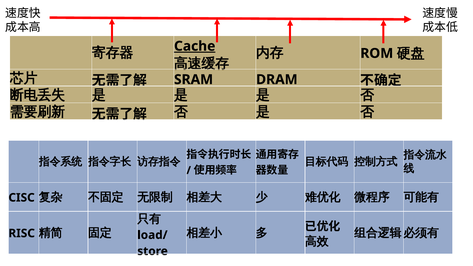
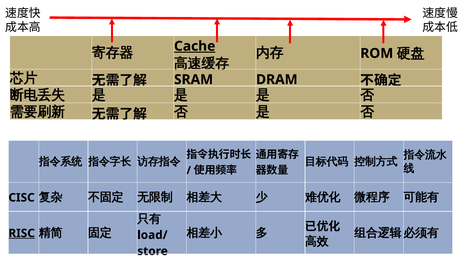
RISC underline: none -> present (22, 233)
